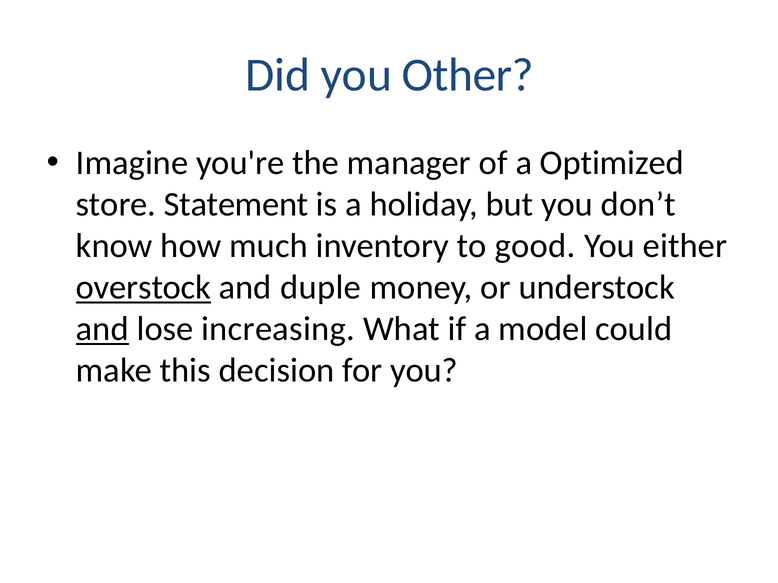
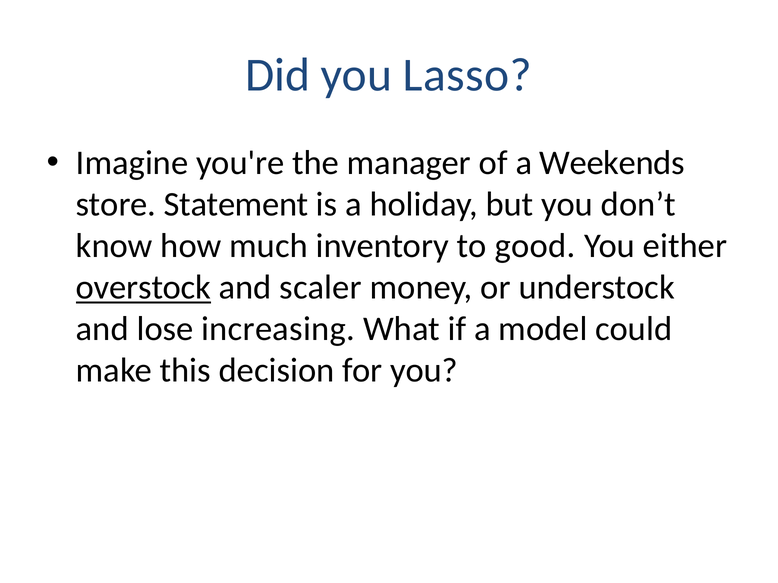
Other: Other -> Lasso (467, 75)
Optimized: Optimized -> Weekends (612, 163)
duple: duple -> scaler (321, 288)
and underline: present -> none (102, 329)
